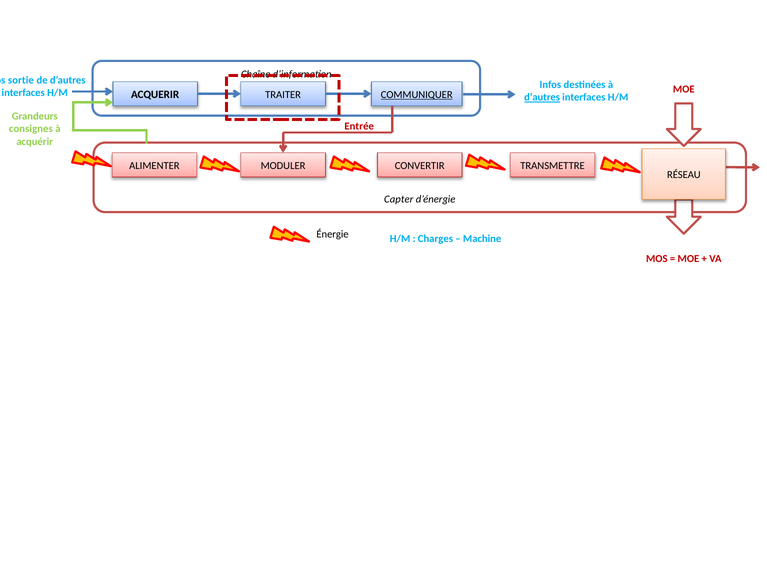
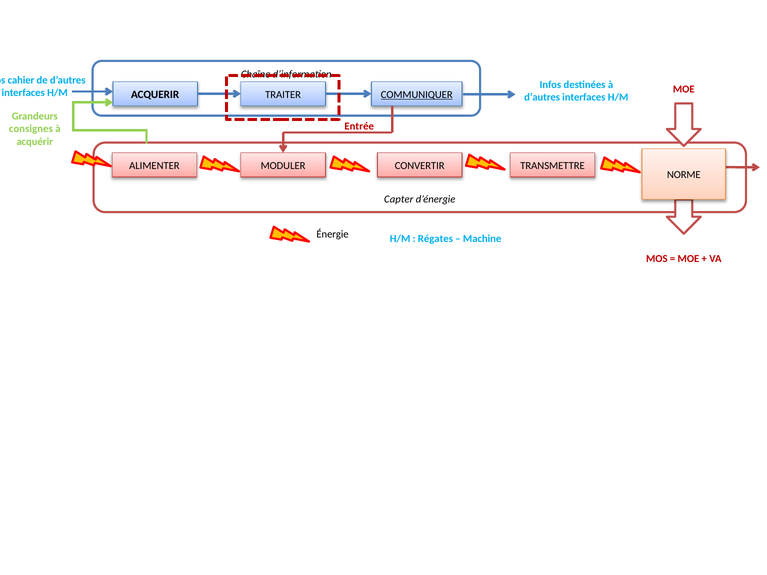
sortie: sortie -> cahier (21, 80)
d’autres underline: present -> none (542, 98)
RÉSEAU: RÉSEAU -> NORME (684, 175)
Charges: Charges -> Régates (435, 239)
